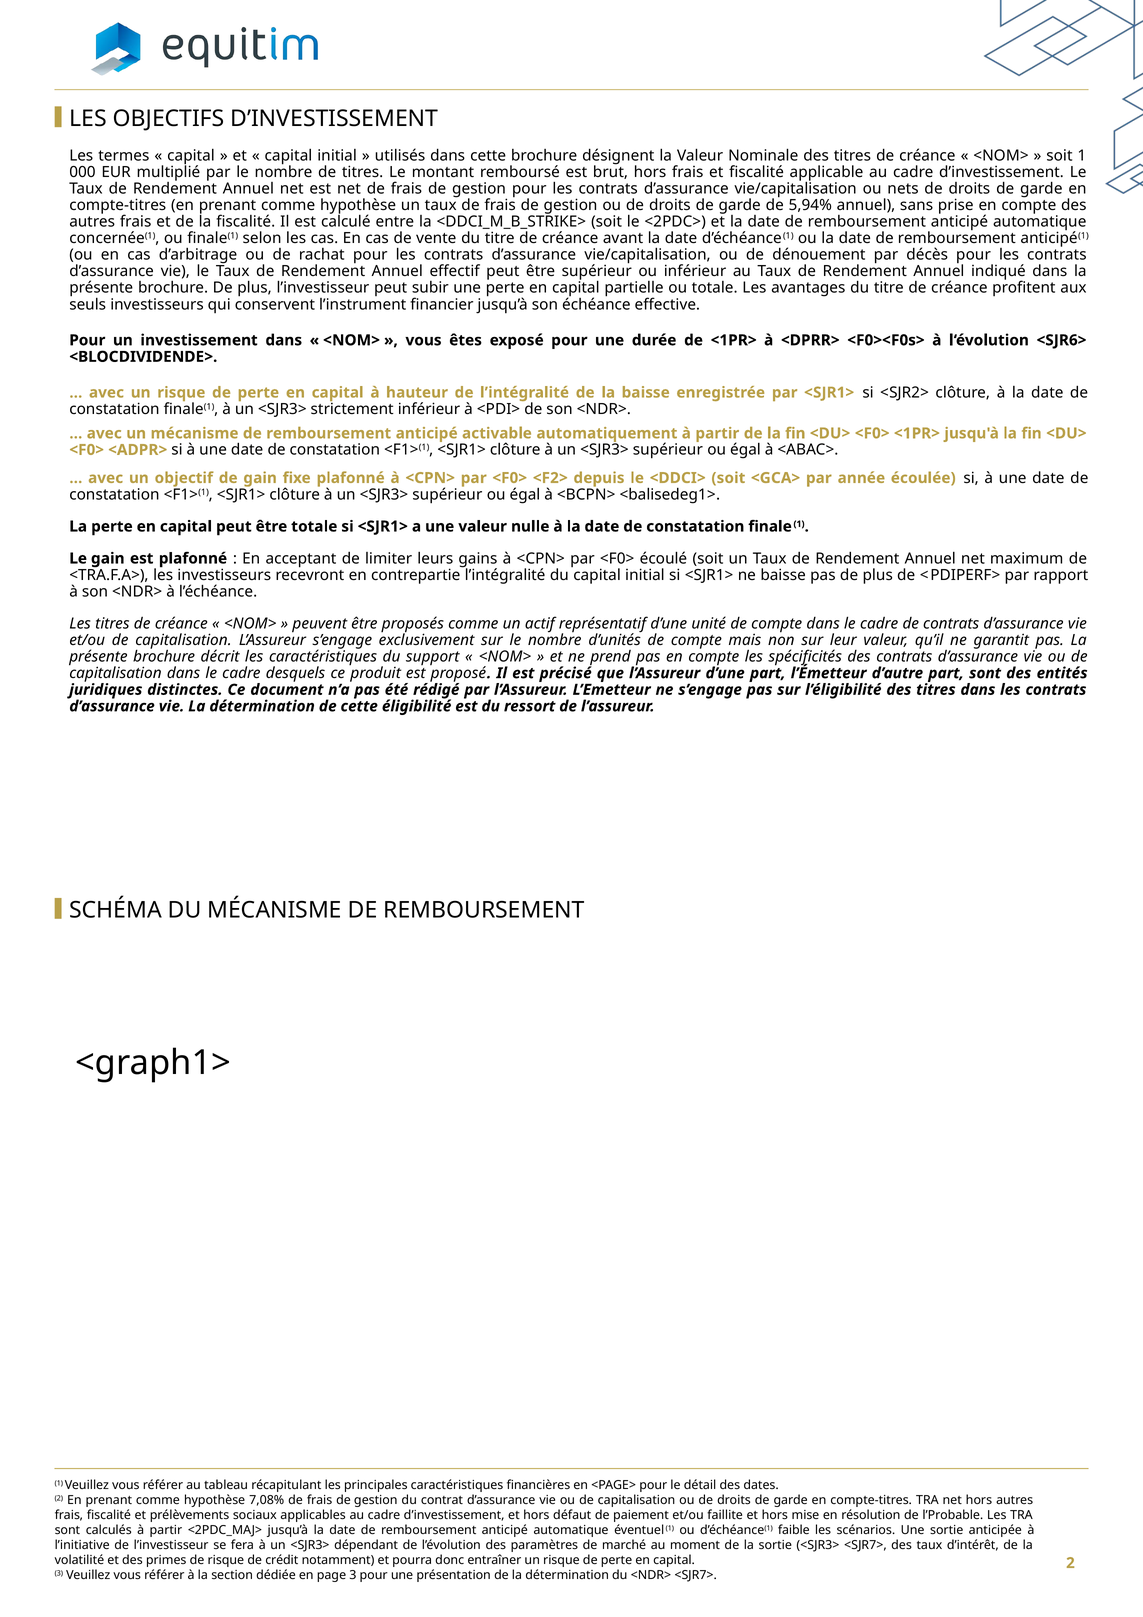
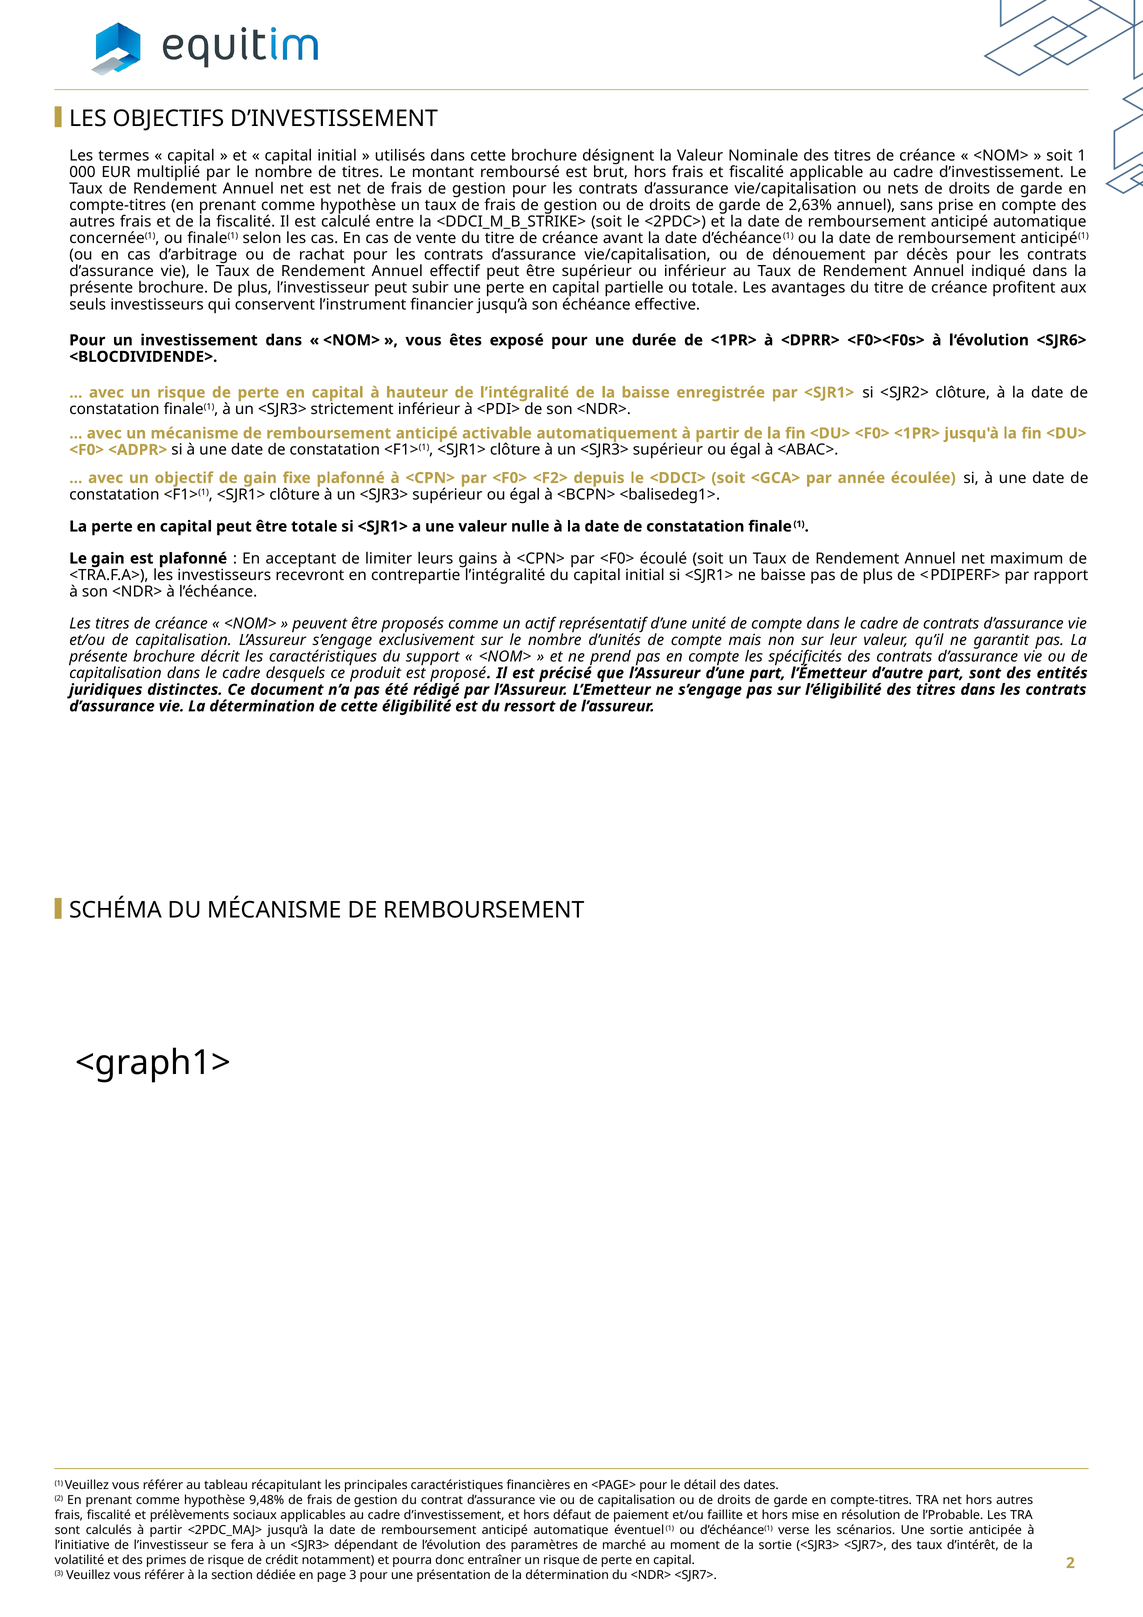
5,94%: 5,94% -> 2,63% (810, 205)
7,08%: 7,08% -> 9,48% (267, 1500)
faible: faible -> verse (794, 1530)
